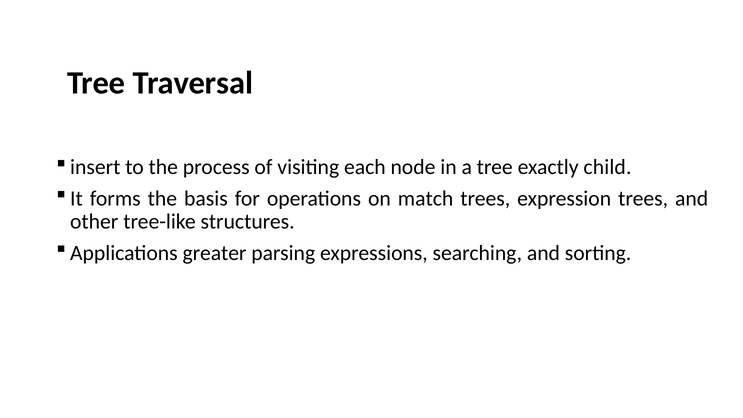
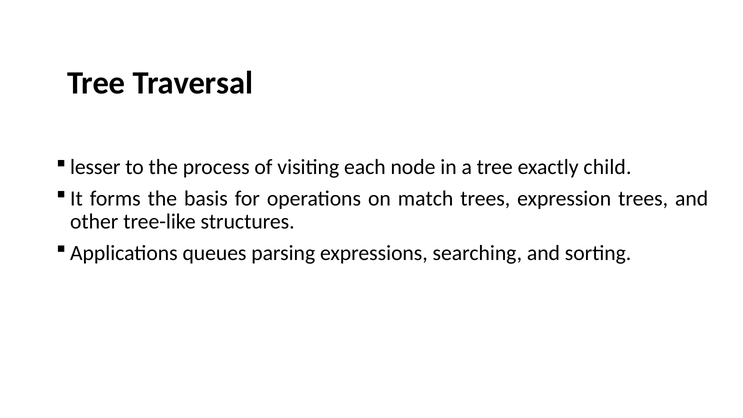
insert: insert -> lesser (95, 167)
greater: greater -> queues (214, 253)
